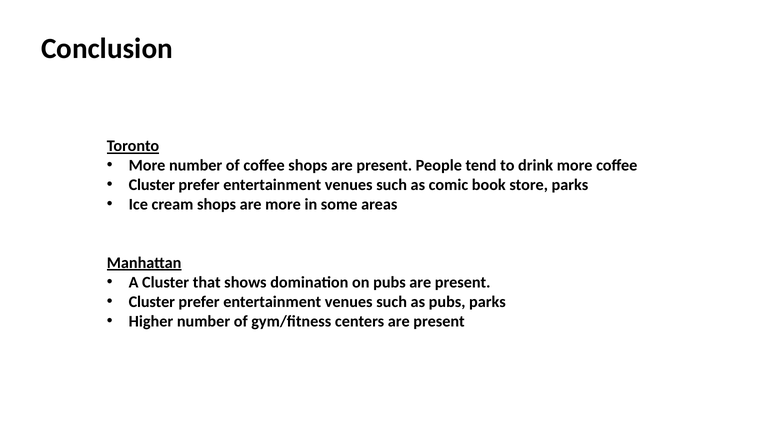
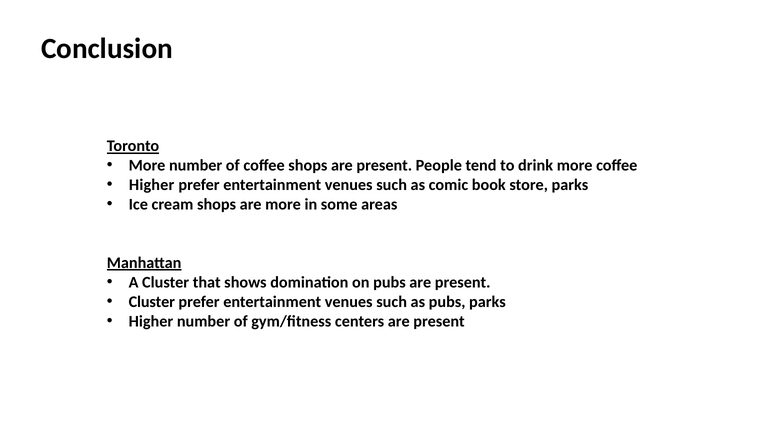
Cluster: Cluster -> Higher (152, 185)
